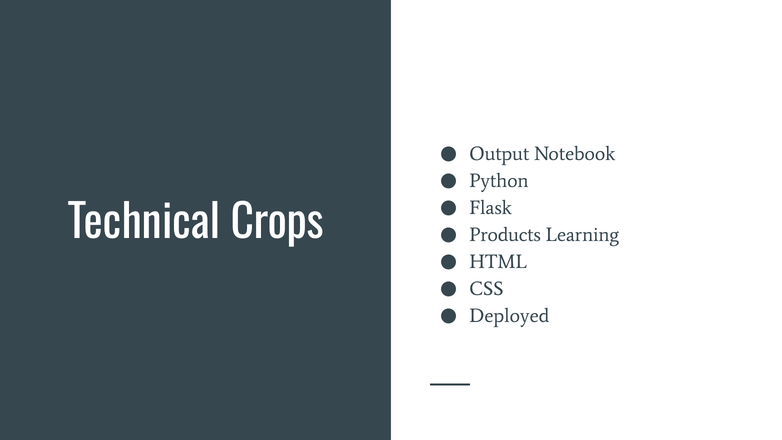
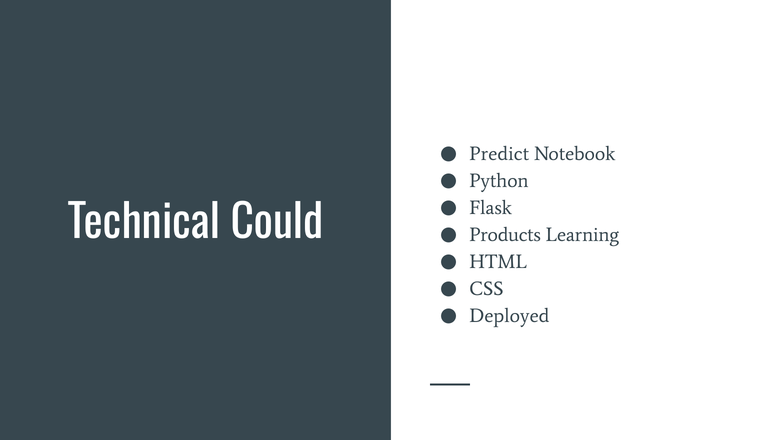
Output: Output -> Predict (499, 154)
Crops: Crops -> Could (277, 223)
